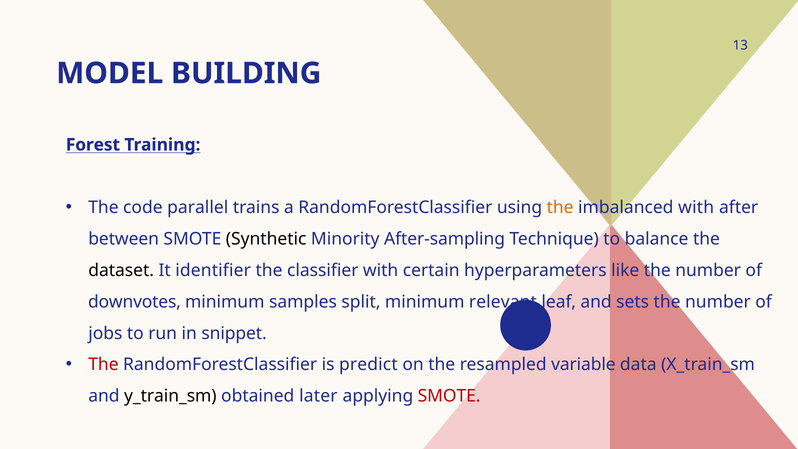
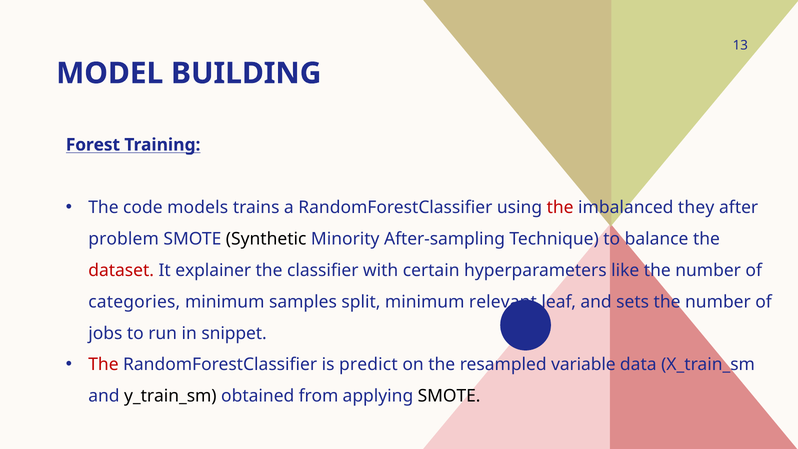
parallel: parallel -> models (198, 208)
the colour: orange -> red (560, 208)
imbalanced with: with -> they (696, 208)
between: between -> problem (124, 239)
dataset colour: black -> red (121, 270)
identifier: identifier -> explainer (213, 270)
downvotes: downvotes -> categories (134, 302)
later: later -> from (319, 396)
SMOTE colour: red -> black (449, 396)
